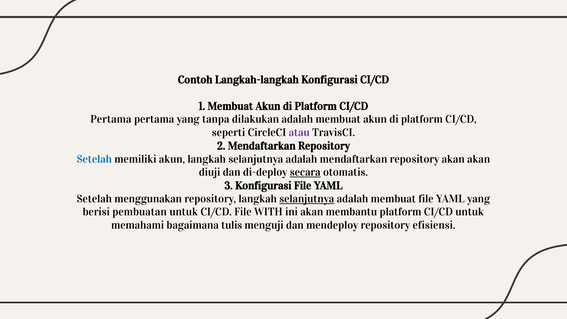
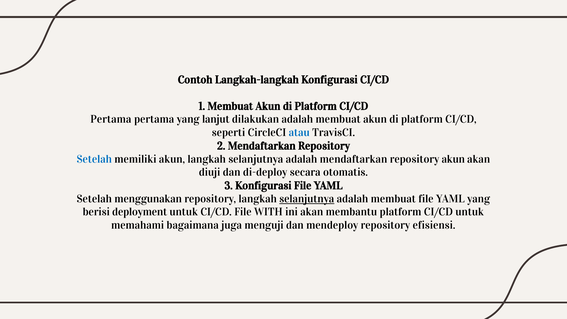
tanpa: tanpa -> lanjut (216, 119)
atau colour: purple -> blue (299, 133)
repository akan: akan -> akun (453, 159)
secara underline: present -> none (305, 172)
pembuatan: pembuatan -> deployment (140, 212)
tulis: tulis -> juga (232, 225)
